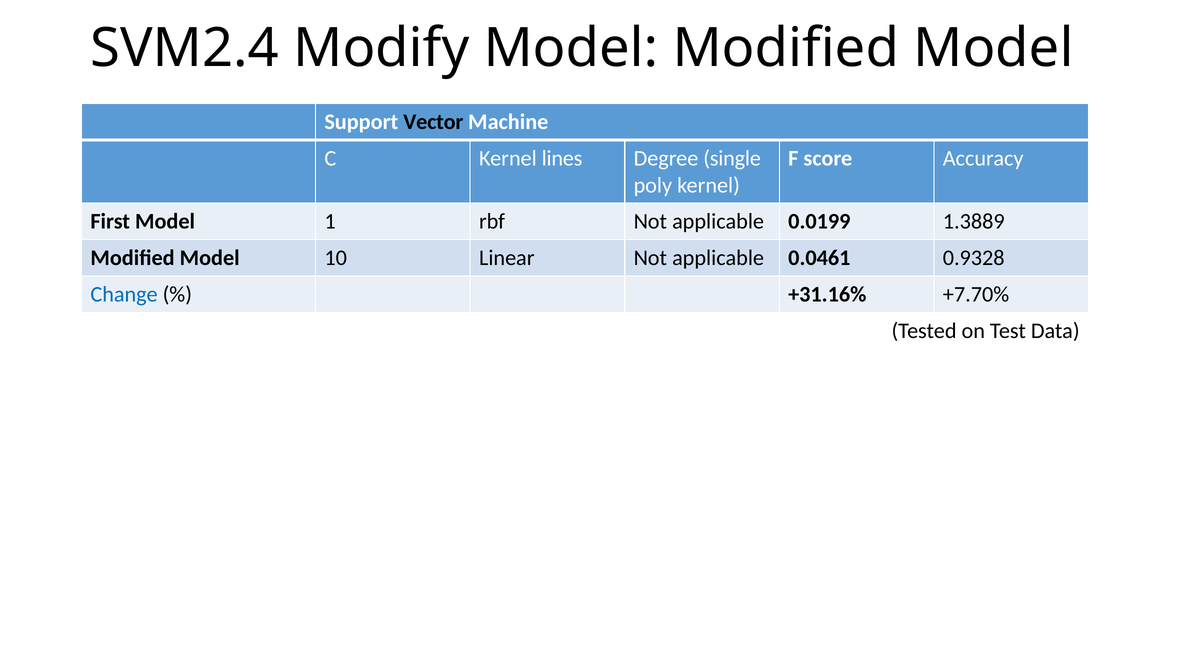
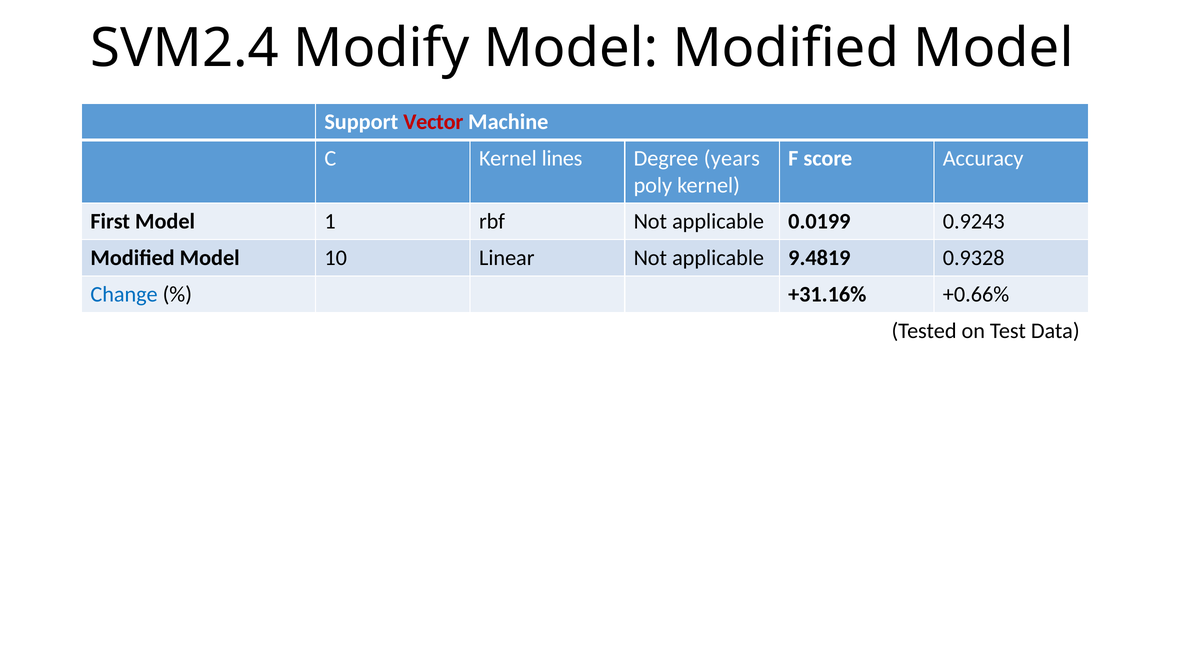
Vector colour: black -> red (433, 122)
single: single -> years (732, 158)
1.3889: 1.3889 -> 0.9243 (974, 221)
0.0461: 0.0461 -> 9.4819 (819, 258)
+7.70%: +7.70% -> +0.66% (976, 294)
